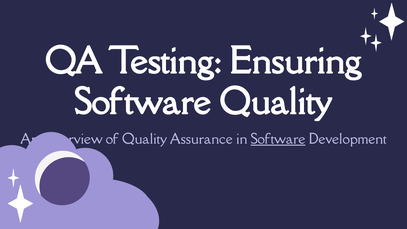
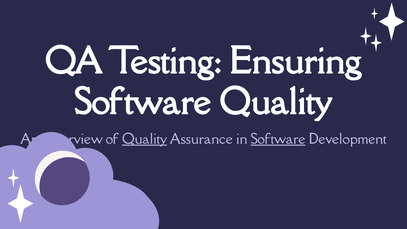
Quality underline: none -> present (145, 139)
